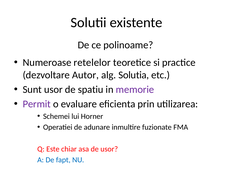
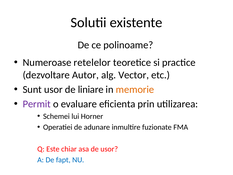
Solutia: Solutia -> Vector (134, 75)
spatiu: spatiu -> liniare (91, 89)
memorie colour: purple -> orange (135, 89)
